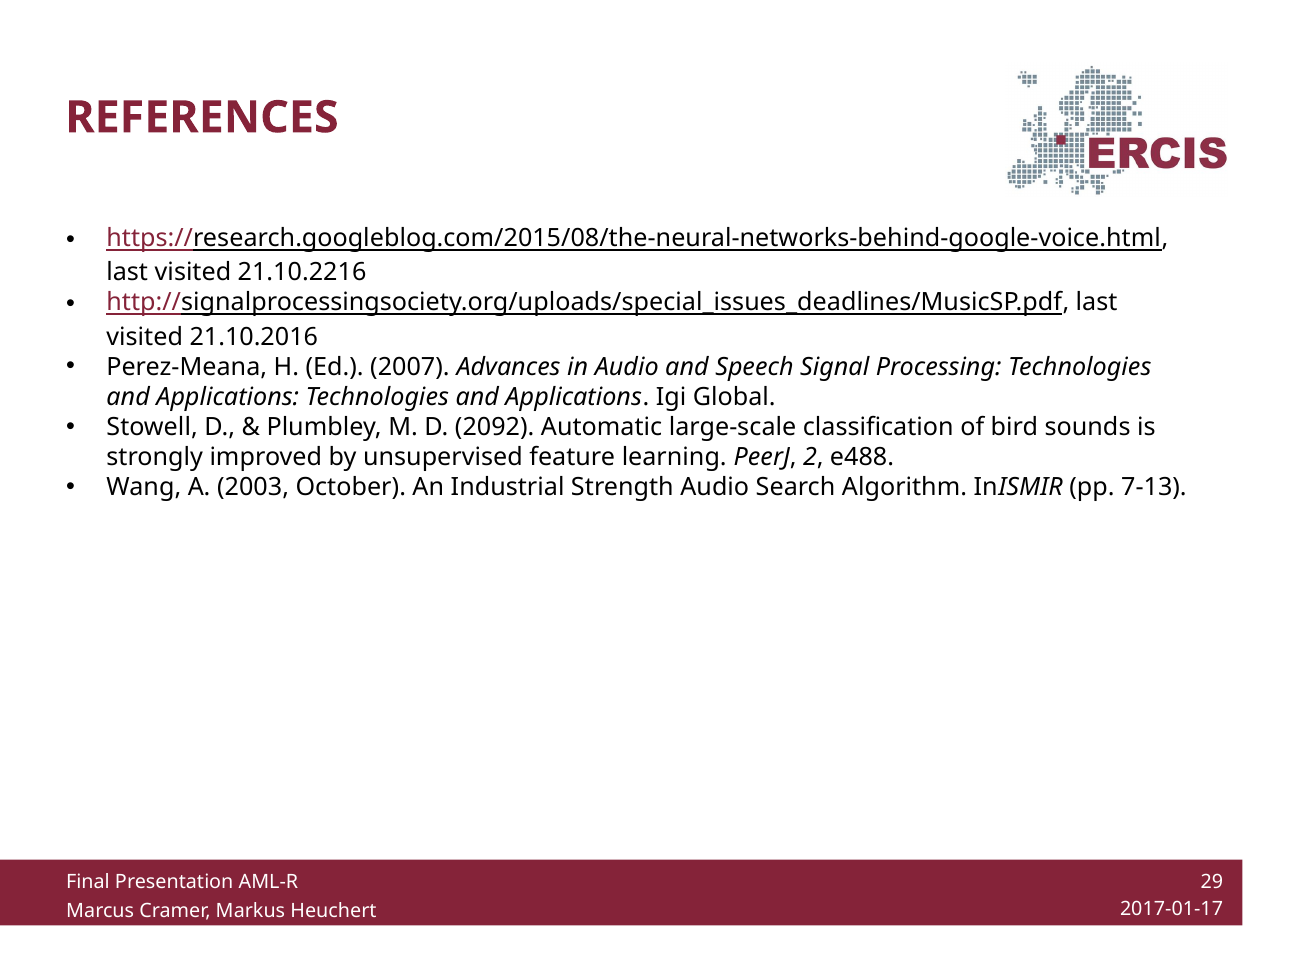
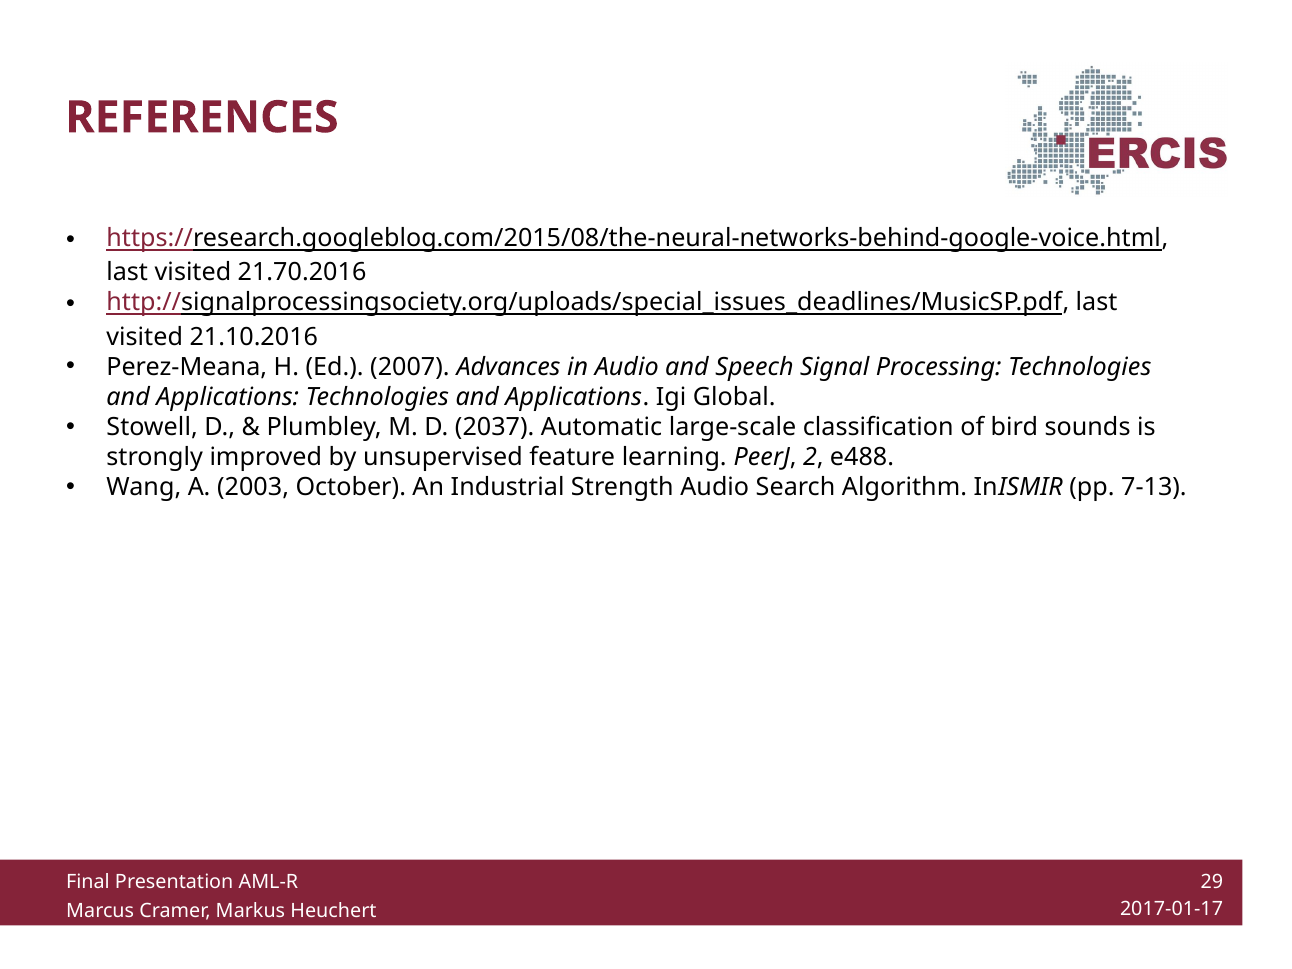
21.10.2216: 21.10.2216 -> 21.70.2016 (302, 272)
2092: 2092 -> 2037 (495, 427)
